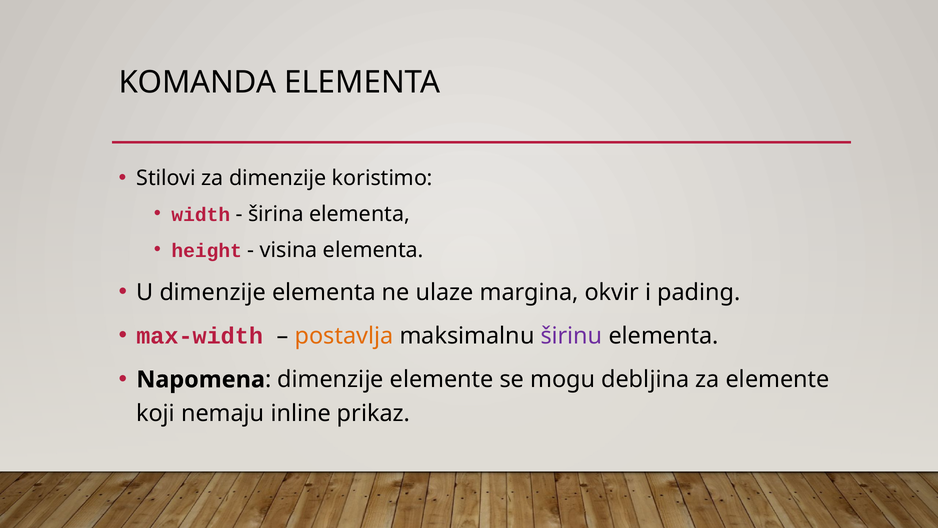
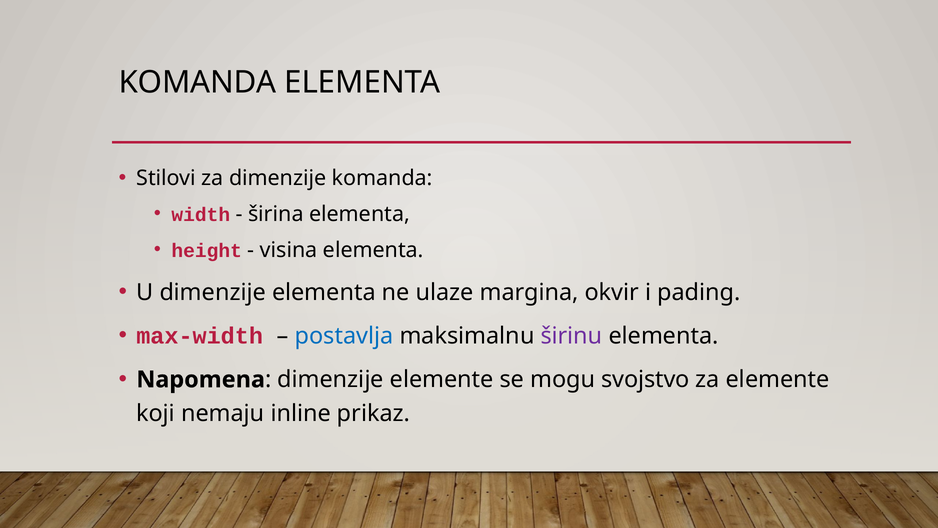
dimenzije koristimo: koristimo -> komanda (382, 178)
postavlja colour: orange -> blue (344, 336)
debljina: debljina -> svojstvo (645, 379)
